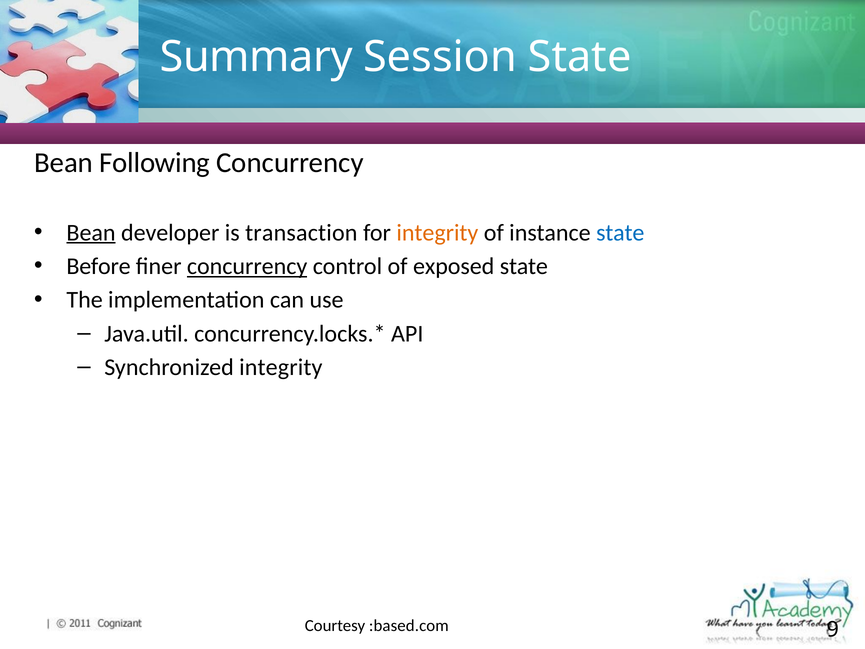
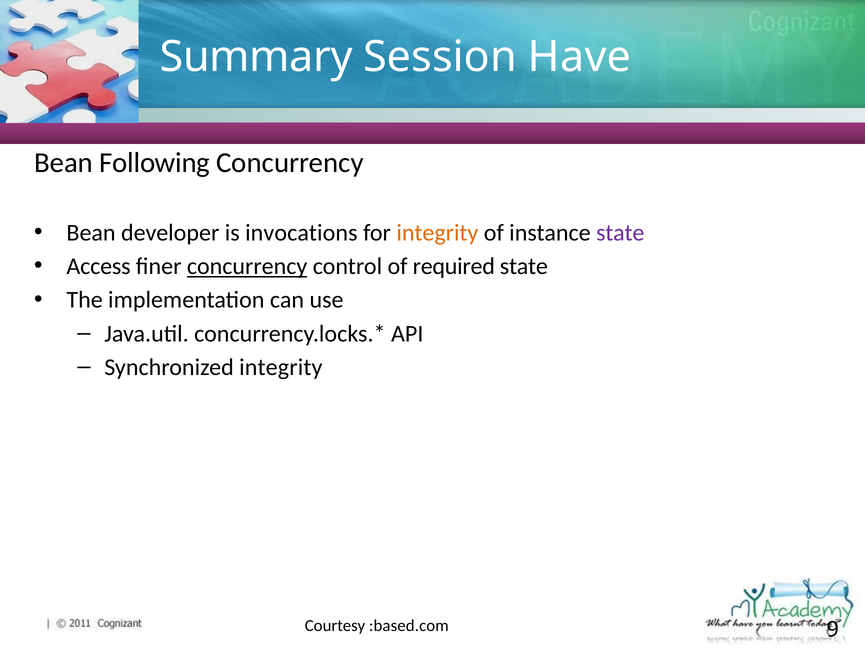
Session State: State -> Have (580, 57)
Bean underline: present -> none (91, 233)
transaction: transaction -> invocations (301, 233)
state colour: blue -> purple (620, 233)
Before: Before -> Access (99, 266)
exposed: exposed -> required (454, 266)
